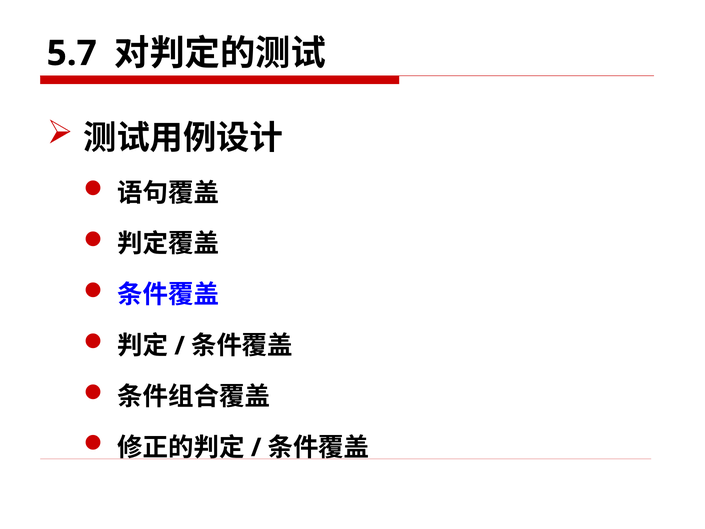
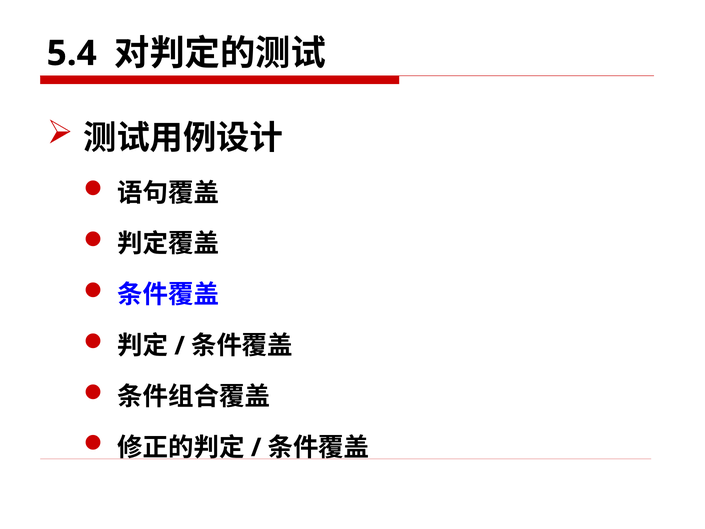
5.7: 5.7 -> 5.4 (72, 53)
